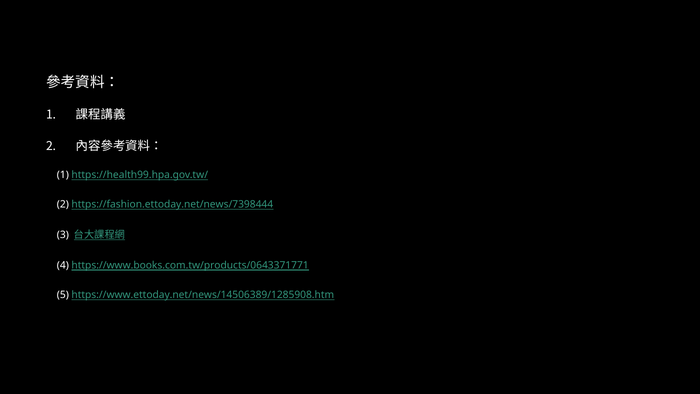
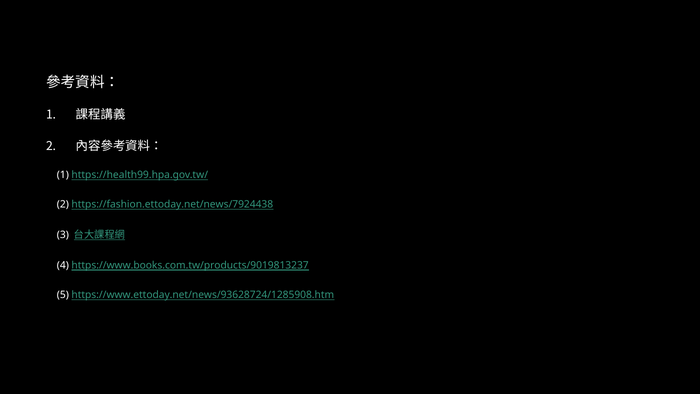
https://fashion.ettoday.net/news/7398444: https://fashion.ettoday.net/news/7398444 -> https://fashion.ettoday.net/news/7924438 (172, 204)
https://www.books.com.tw/products/0643371771: https://www.books.com.tw/products/0643371771 -> https://www.books.com.tw/products/9019813237 (190, 265)
https://www.ettoday.net/news/14506389/1285908.htm: https://www.ettoday.net/news/14506389/1285908.htm -> https://www.ettoday.net/news/93628724/1285908.htm (203, 295)
